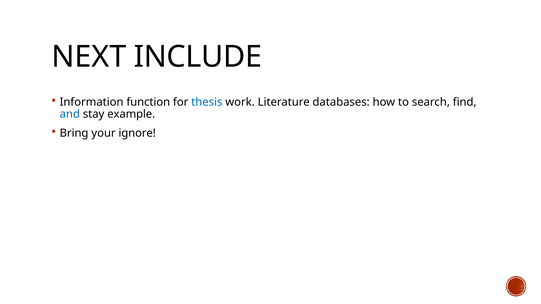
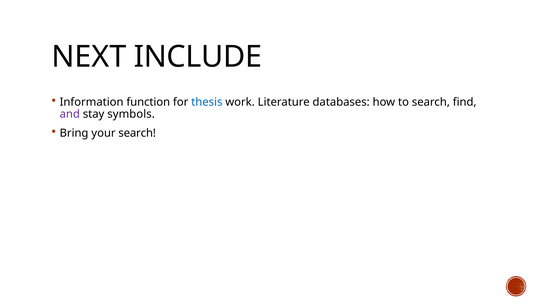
and colour: blue -> purple (70, 114)
example: example -> symbols (131, 114)
your ignore: ignore -> search (137, 133)
